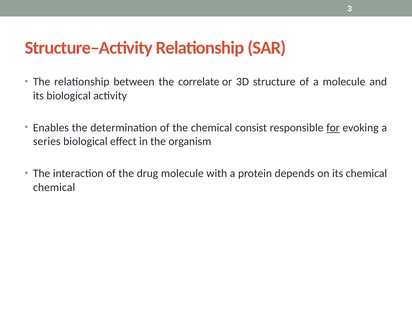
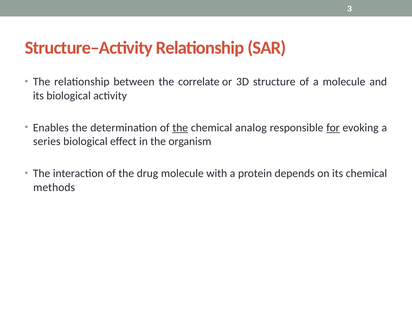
the underline: none -> present (180, 128)
consist: consist -> analog (251, 128)
chemical: chemical -> methods (54, 187)
